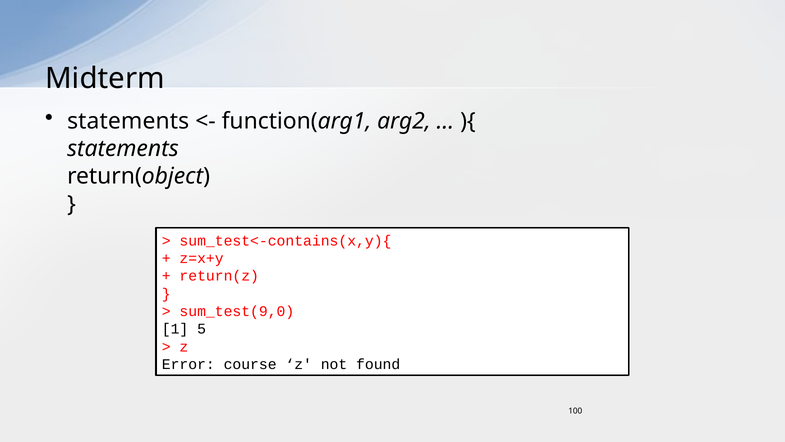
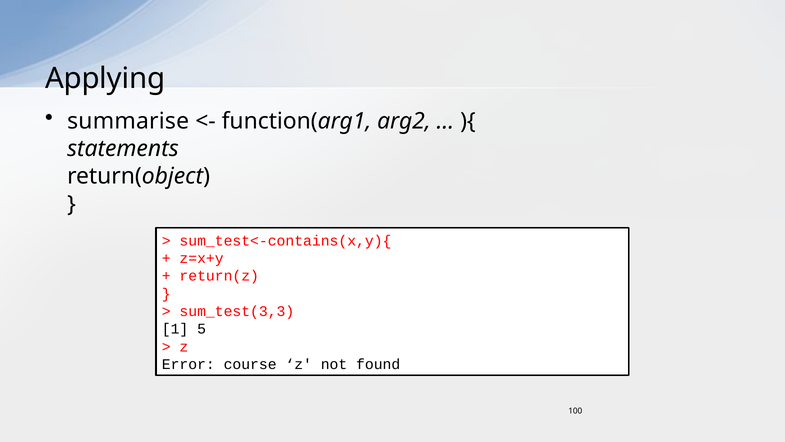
Midterm: Midterm -> Applying (105, 78)
statements: statements -> summarise (128, 121)
sum_test(9,0: sum_test(9,0 -> sum_test(3,3 (237, 311)
